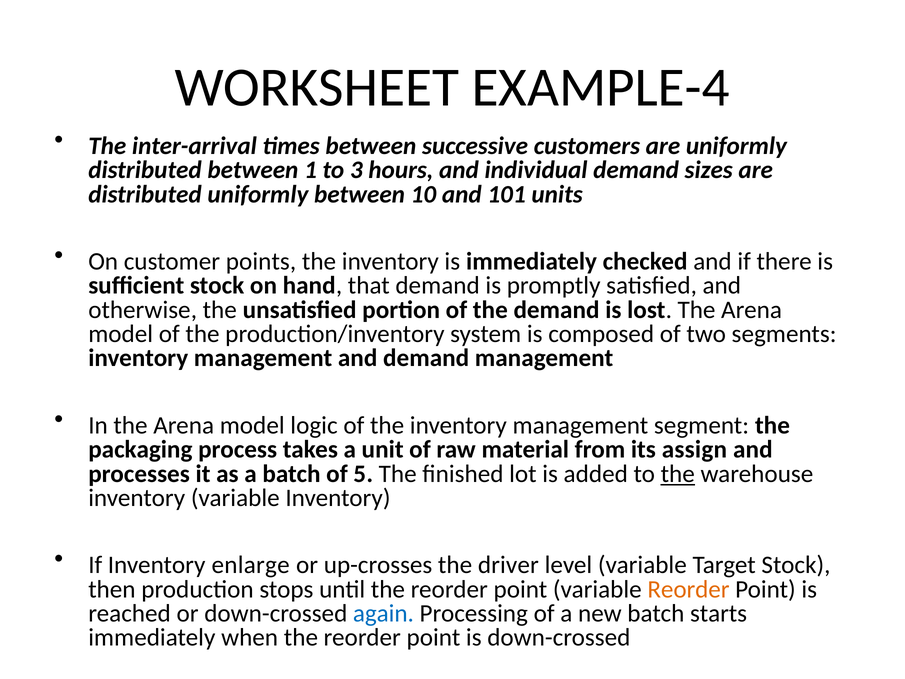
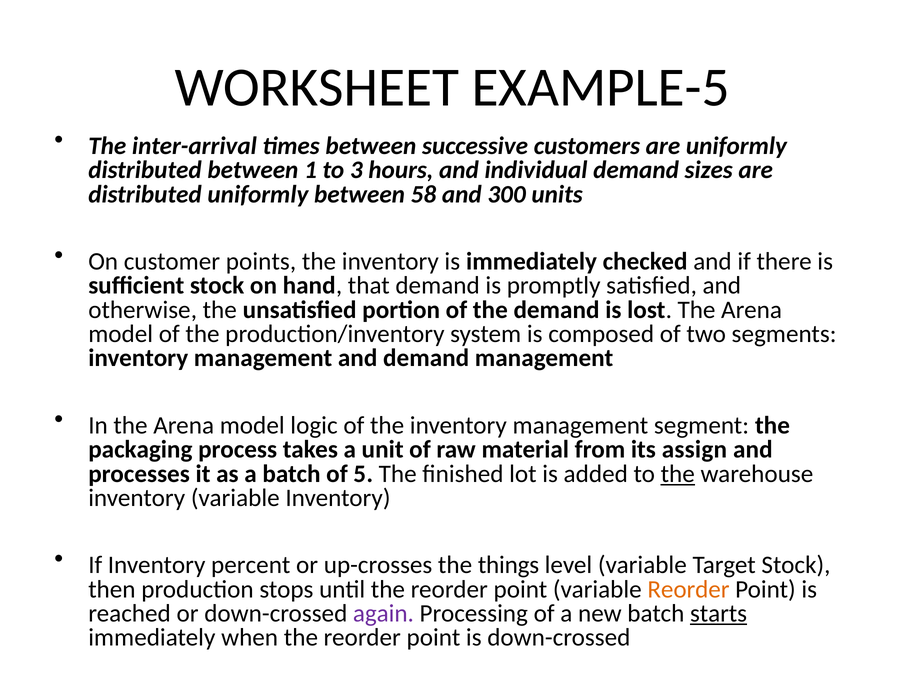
EXAMPLE-4: EXAMPLE-4 -> EXAMPLE-5 (601, 88)
10: 10 -> 58 (423, 194)
101: 101 -> 300 (507, 194)
enlarge: enlarge -> percent (251, 565)
driver: driver -> things (509, 565)
again colour: blue -> purple (383, 613)
starts underline: none -> present (719, 613)
